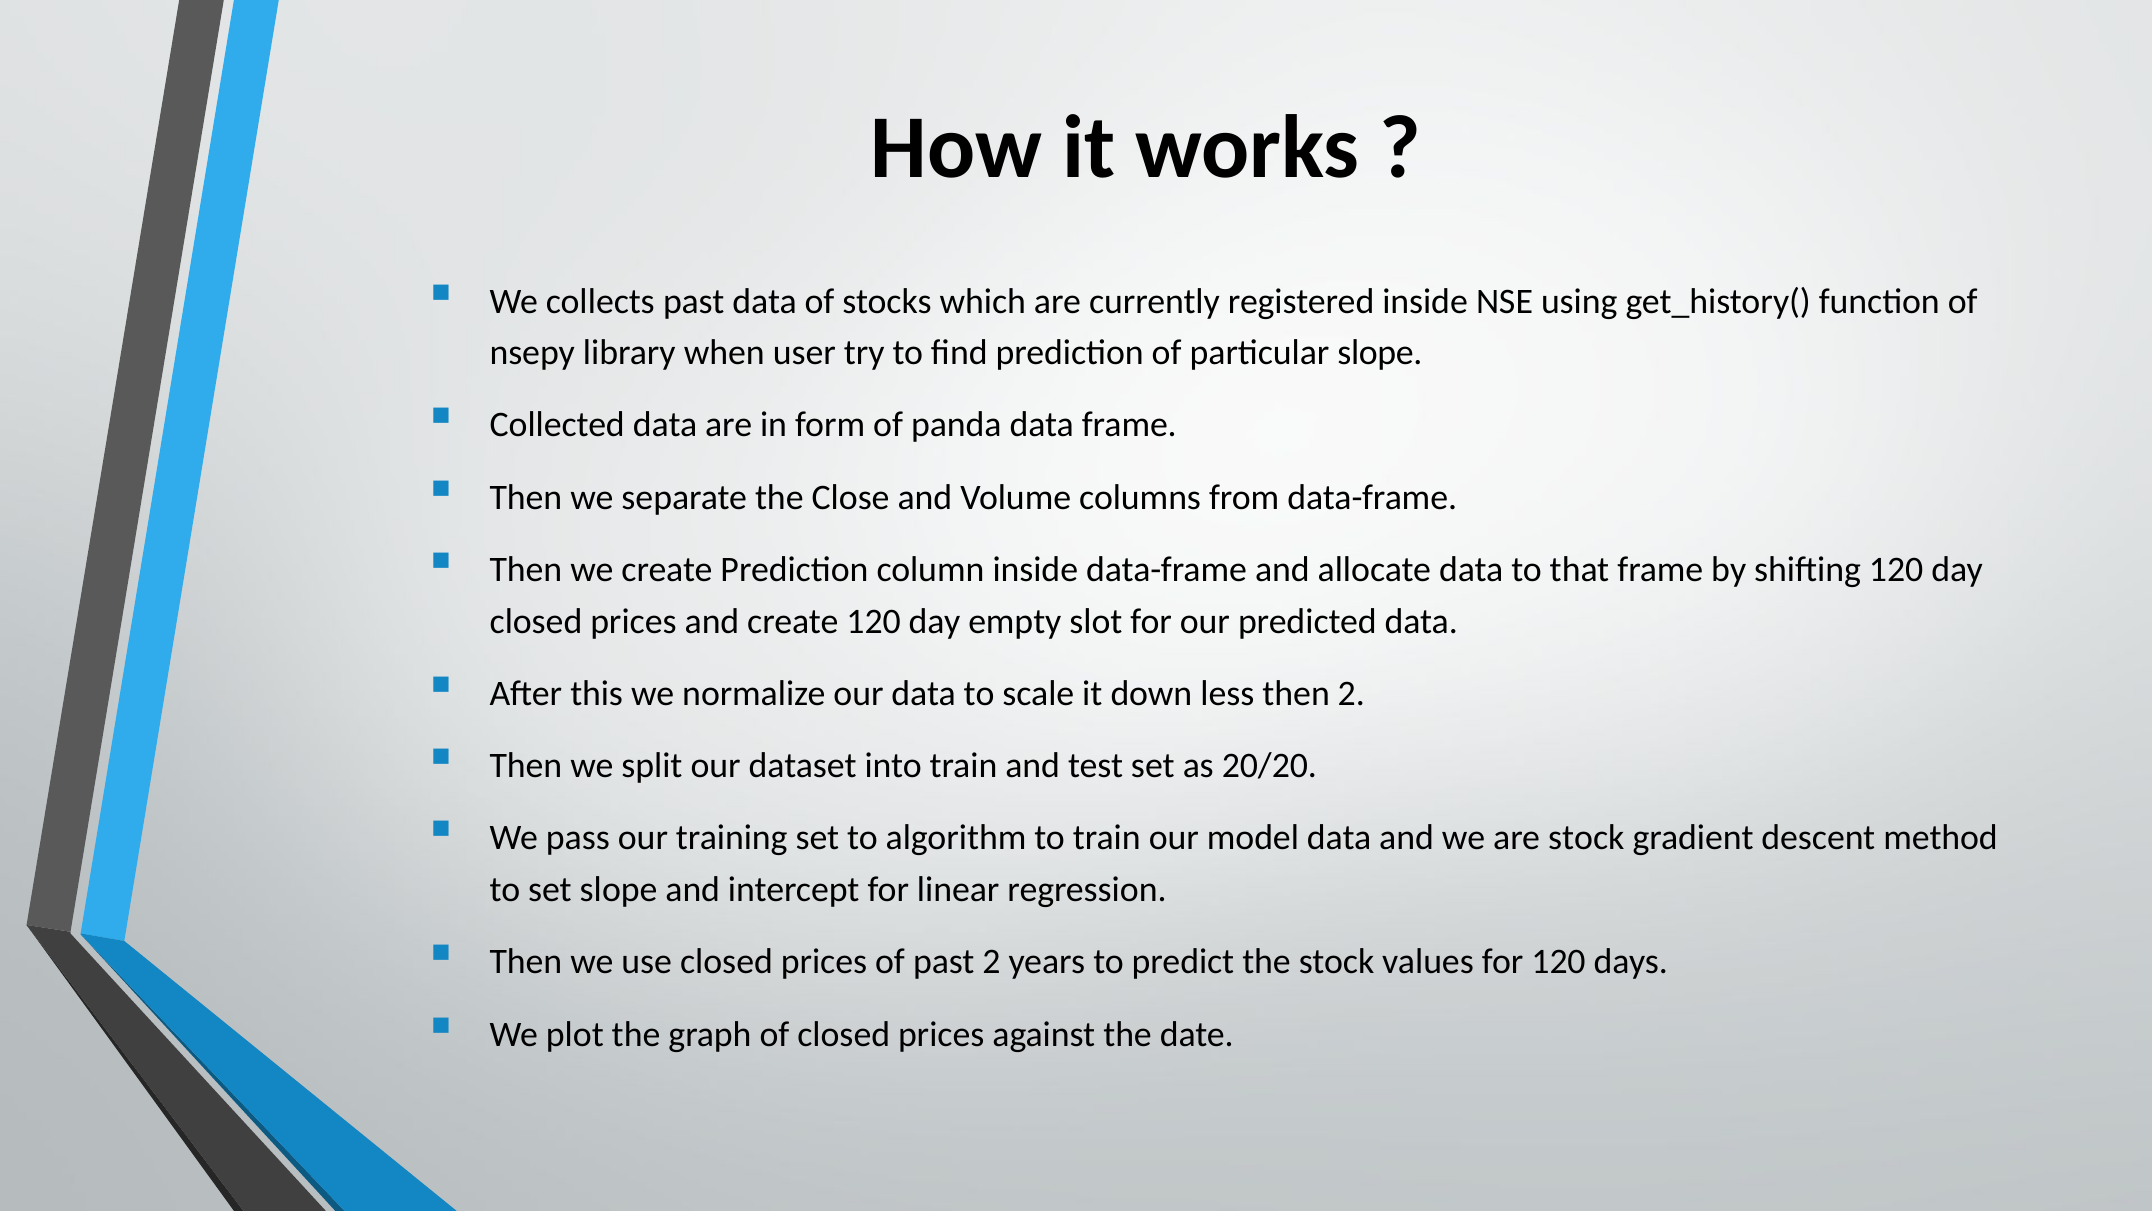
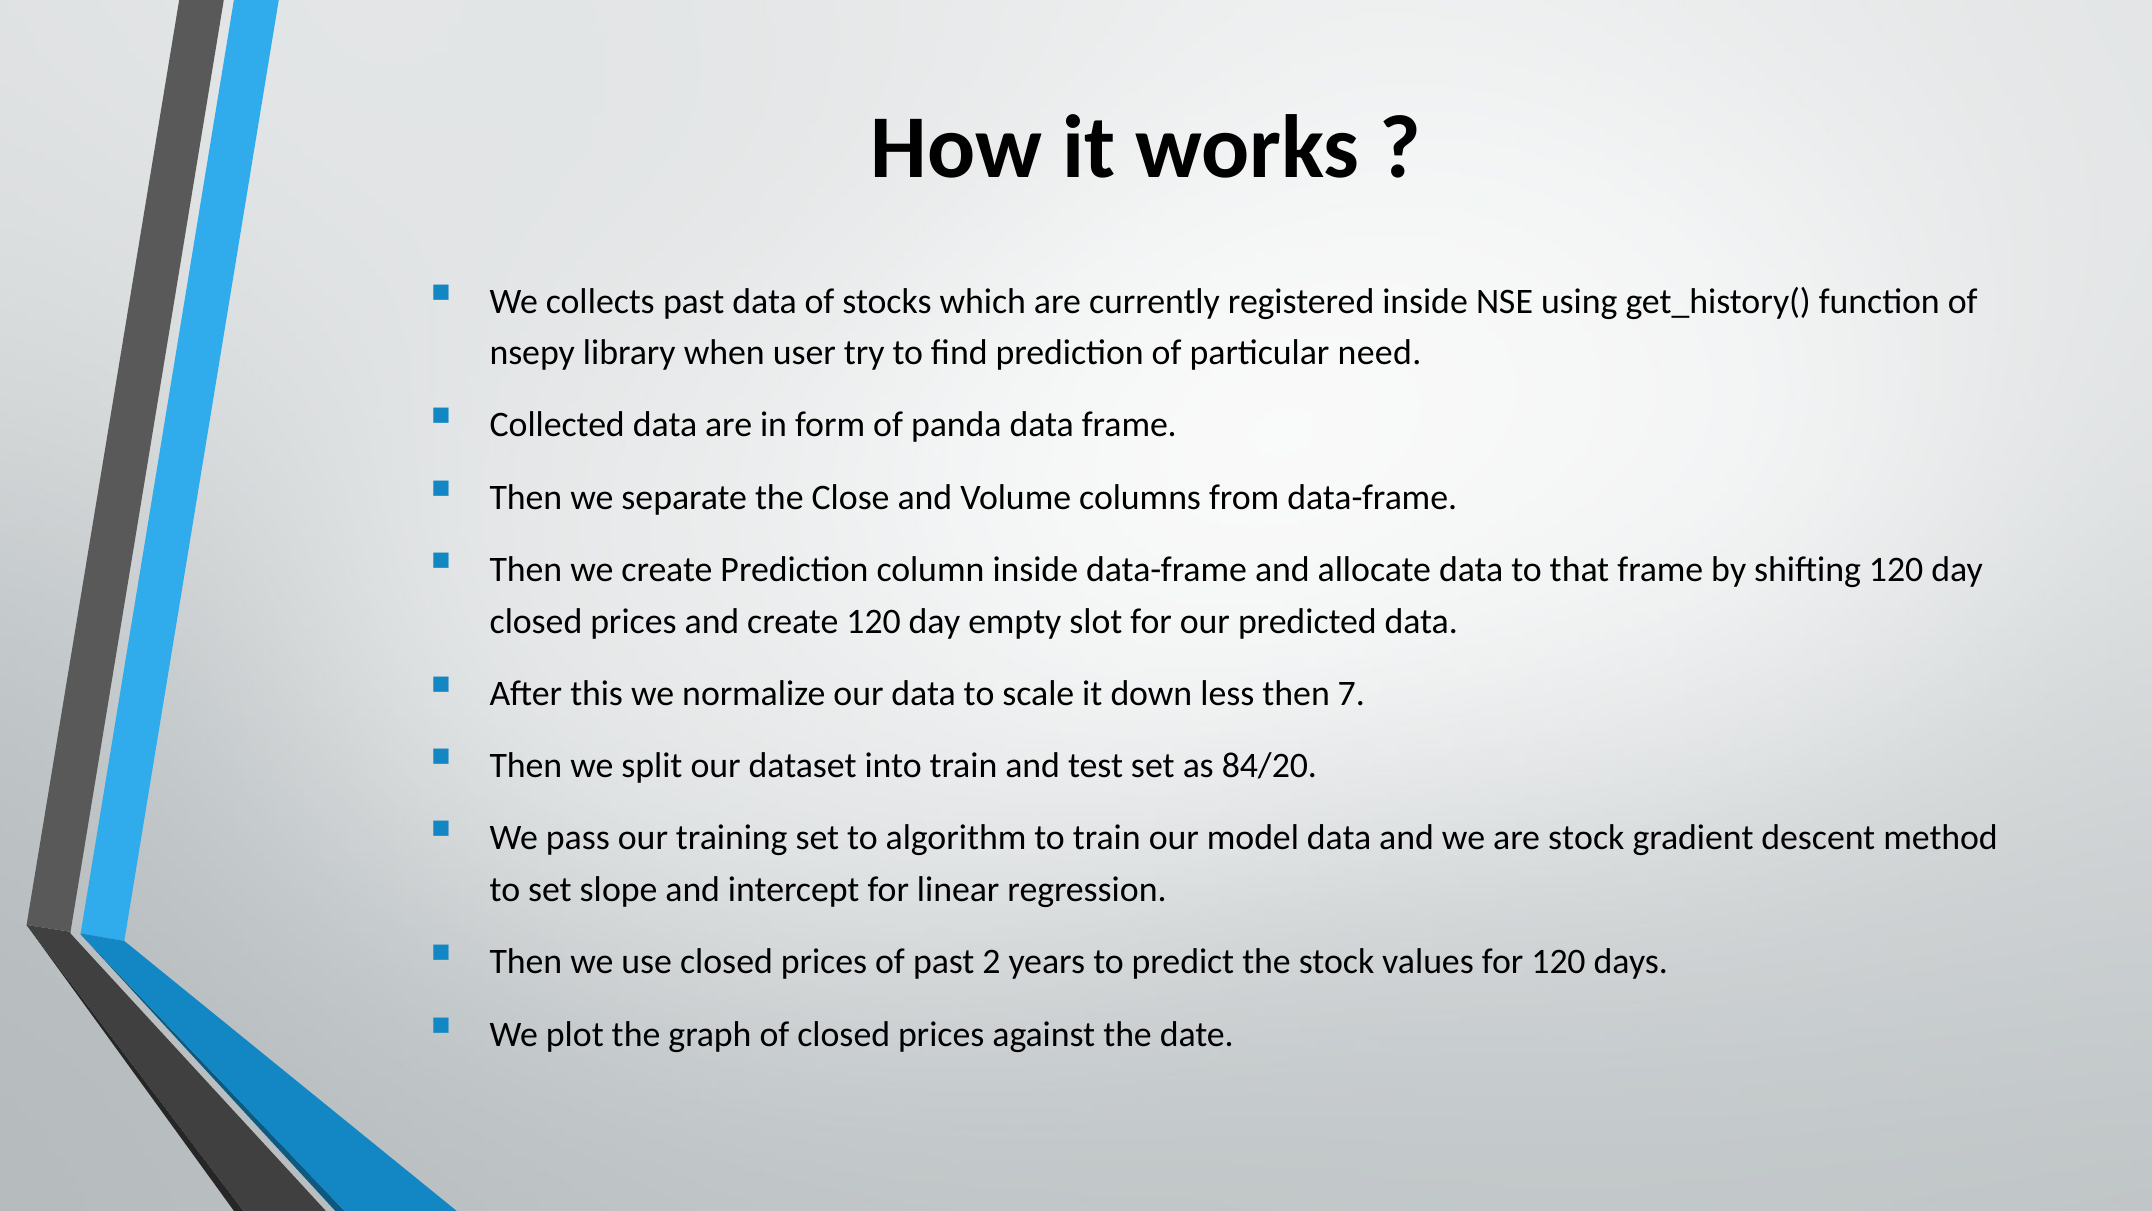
particular slope: slope -> need (1380, 353)
then 2: 2 -> 7 (1351, 693)
20/20: 20/20 -> 84/20 (1269, 765)
